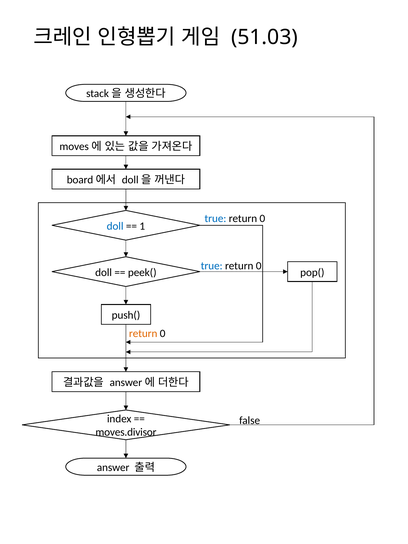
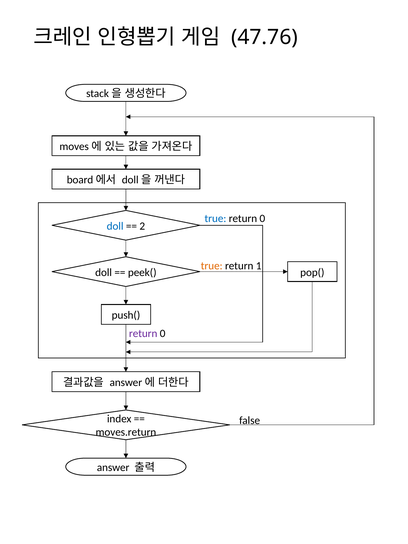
51.03: 51.03 -> 47.76 (264, 37)
1: 1 -> 2 (142, 226)
true colour: blue -> orange (212, 266)
0: 0 -> 1 (259, 266)
return colour: orange -> purple (143, 333)
moves.divisor: moves.divisor -> moves.return (126, 432)
